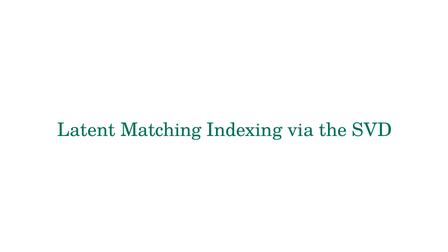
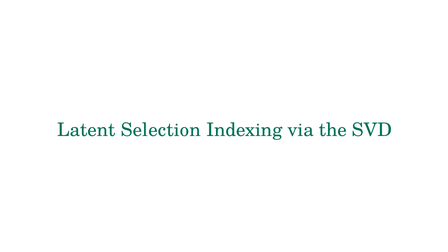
Matching: Matching -> Selection (161, 130)
